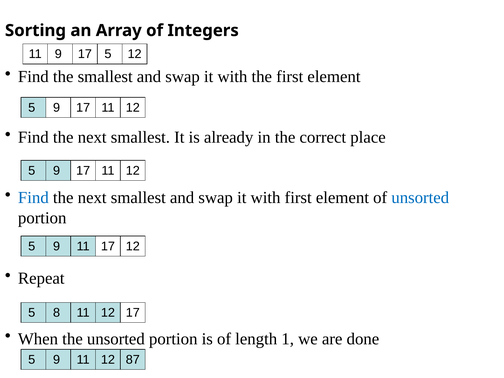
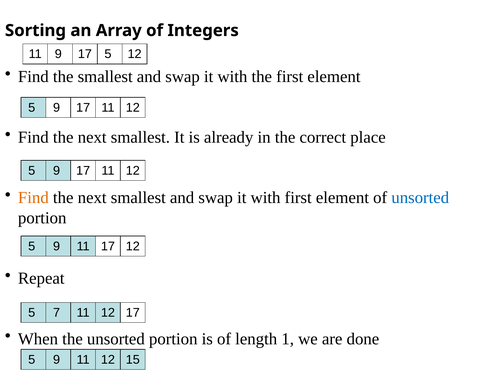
Find colour: blue -> orange (33, 198)
8: 8 -> 7 (57, 313)
87: 87 -> 15 (133, 360)
